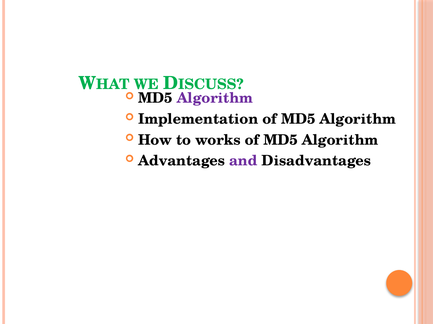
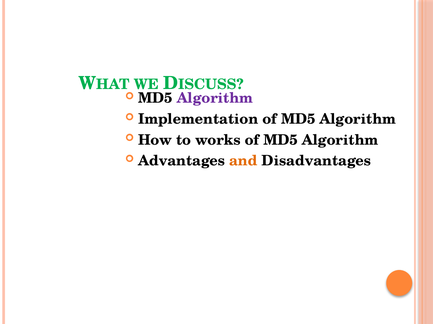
and colour: purple -> orange (243, 161)
